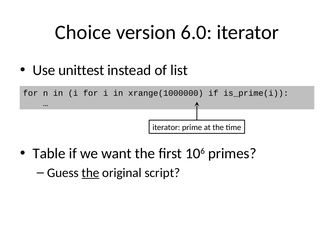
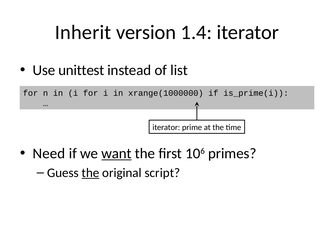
Choice: Choice -> Inherit (83, 32)
6.0: 6.0 -> 1.4 (196, 32)
Table: Table -> Need (49, 153)
want underline: none -> present (117, 153)
